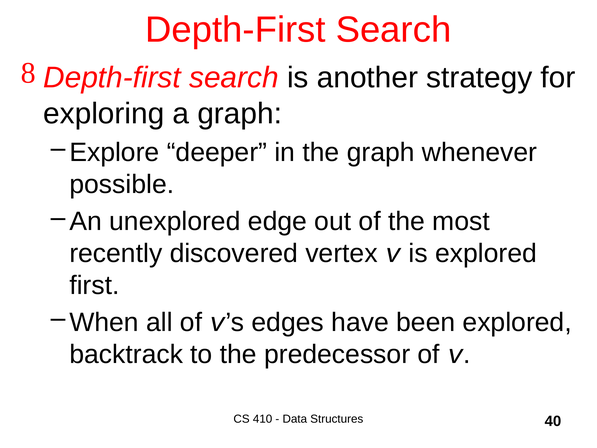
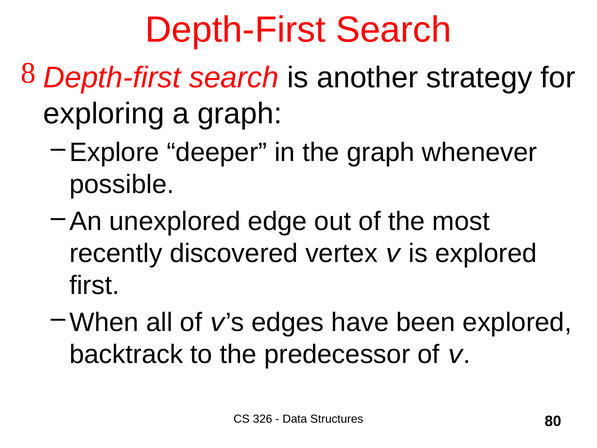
410: 410 -> 326 (263, 419)
40: 40 -> 80 (553, 421)
